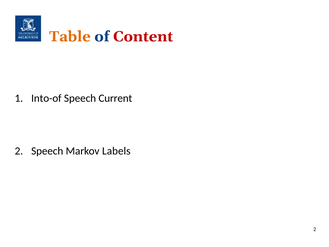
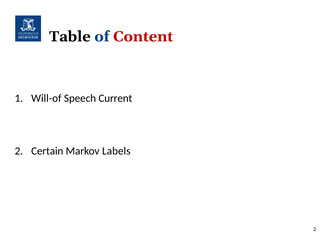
Table colour: orange -> black (70, 36)
Into-of: Into-of -> Will-of (46, 98)
2 Speech: Speech -> Certain (47, 151)
